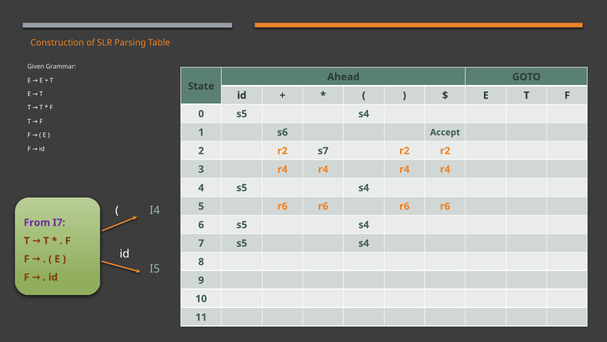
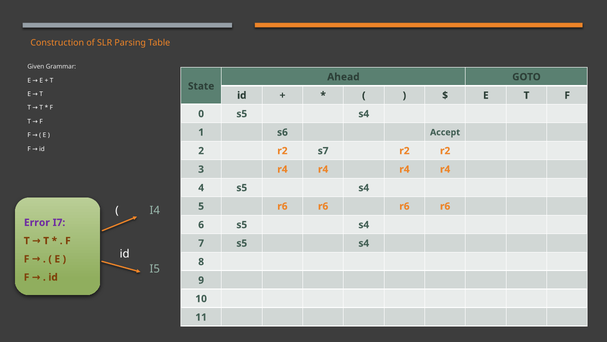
From: From -> Error (37, 222)
